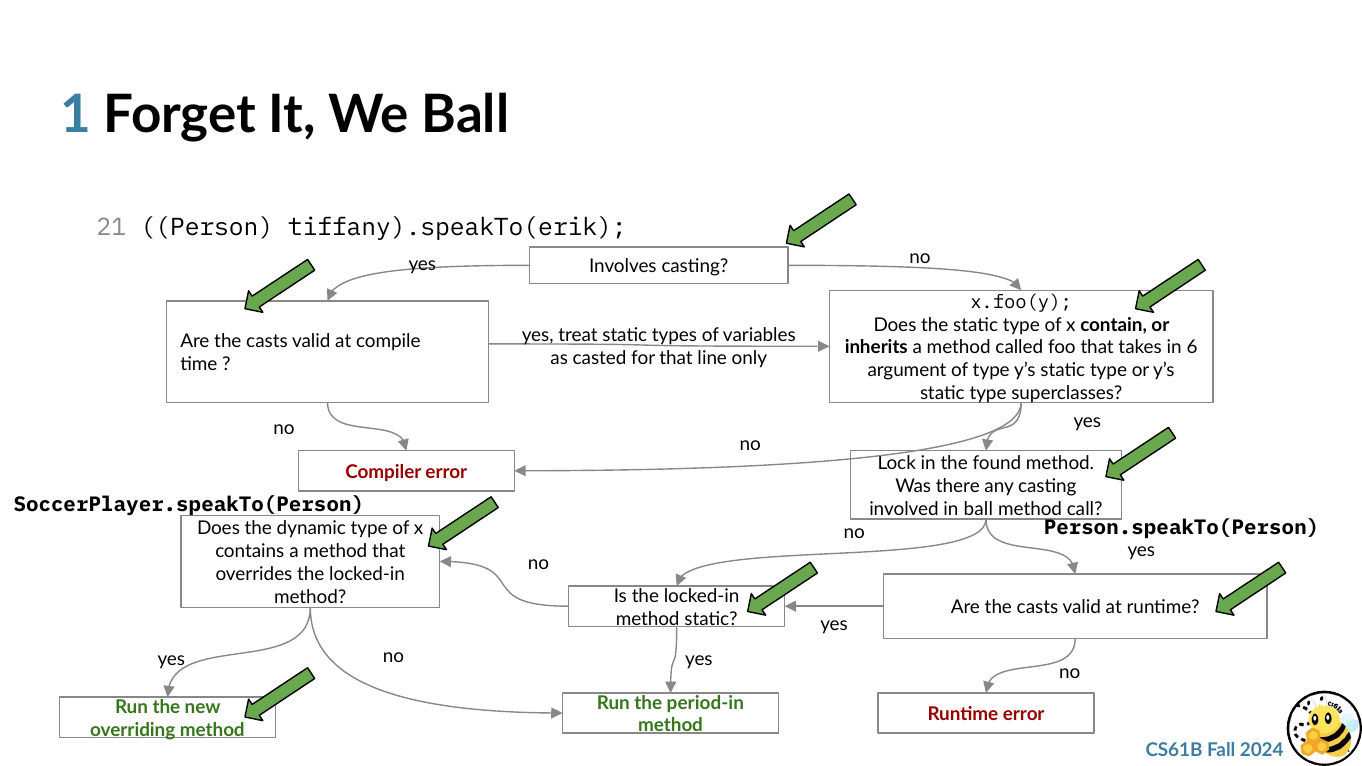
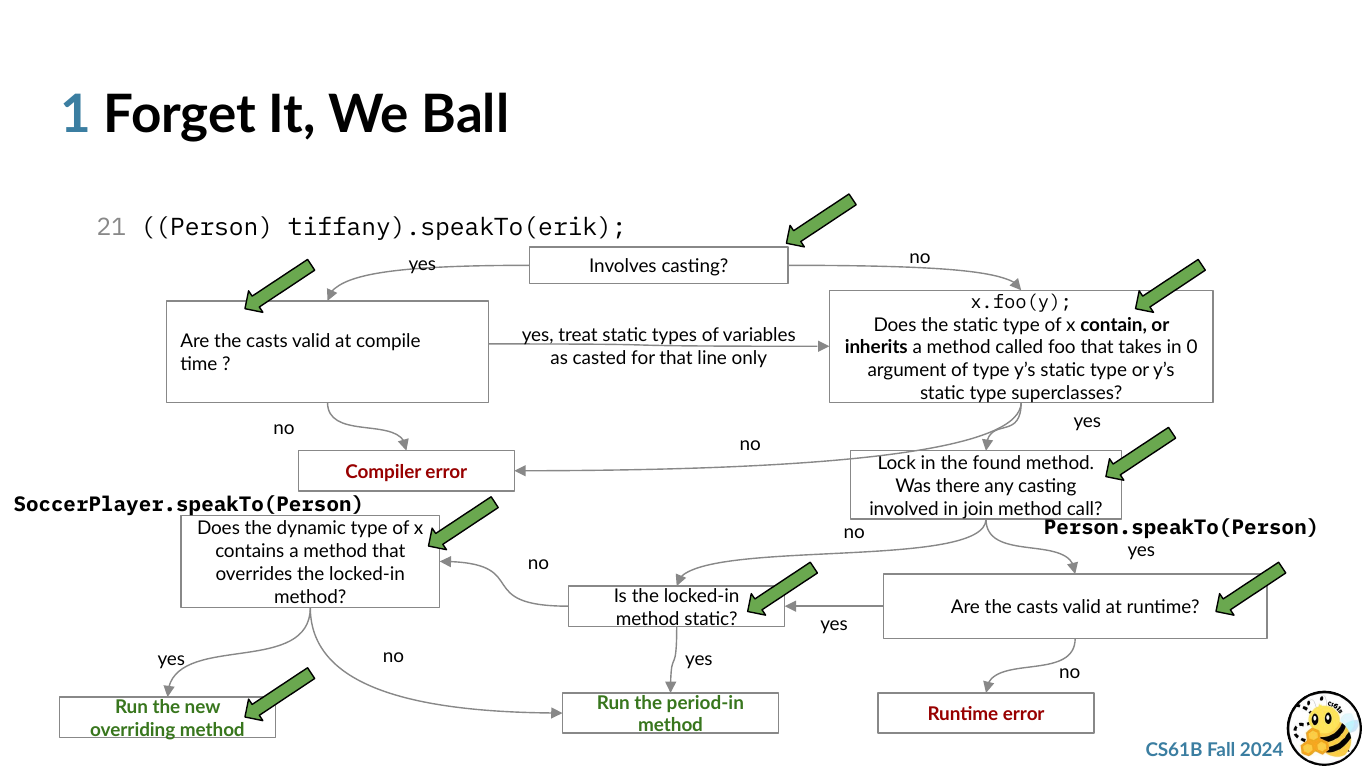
6: 6 -> 0 (1192, 348)
in ball: ball -> join (978, 509)
